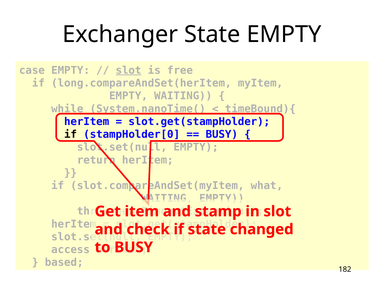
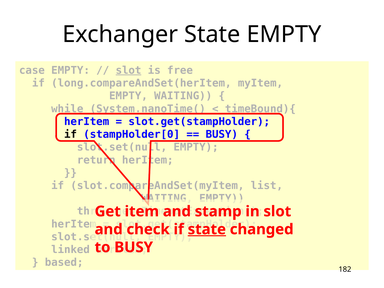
what: what -> list (267, 186)
state underline: none -> present (207, 229)
access: access -> linked (71, 250)
